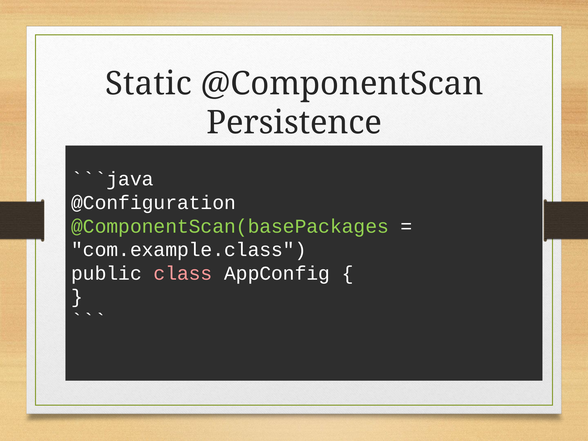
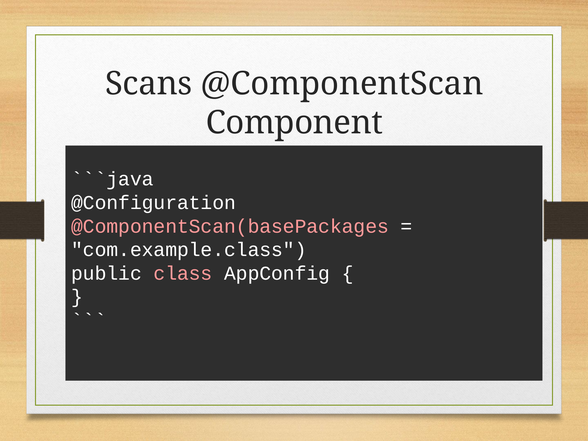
Static: Static -> Scans (149, 84)
Persistence: Persistence -> Component (294, 123)
@ComponentScan(basePackages colour: light green -> pink (230, 226)
